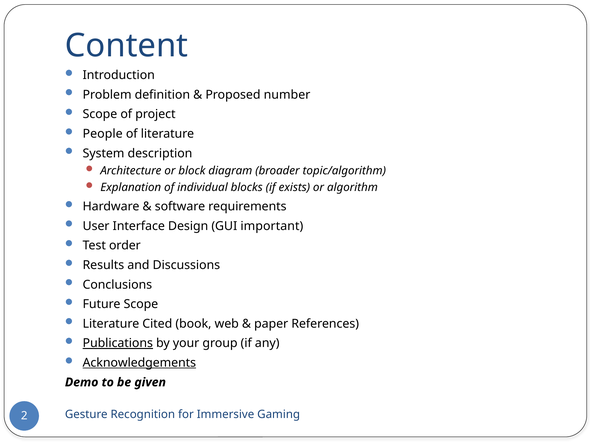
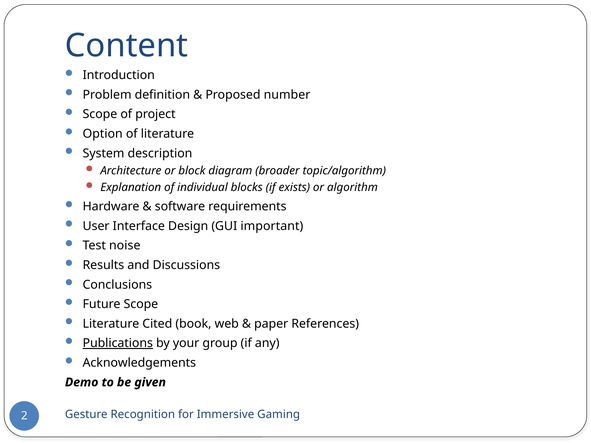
People: People -> Option (103, 134)
order: order -> noise (125, 246)
Acknowledgements underline: present -> none (139, 363)
